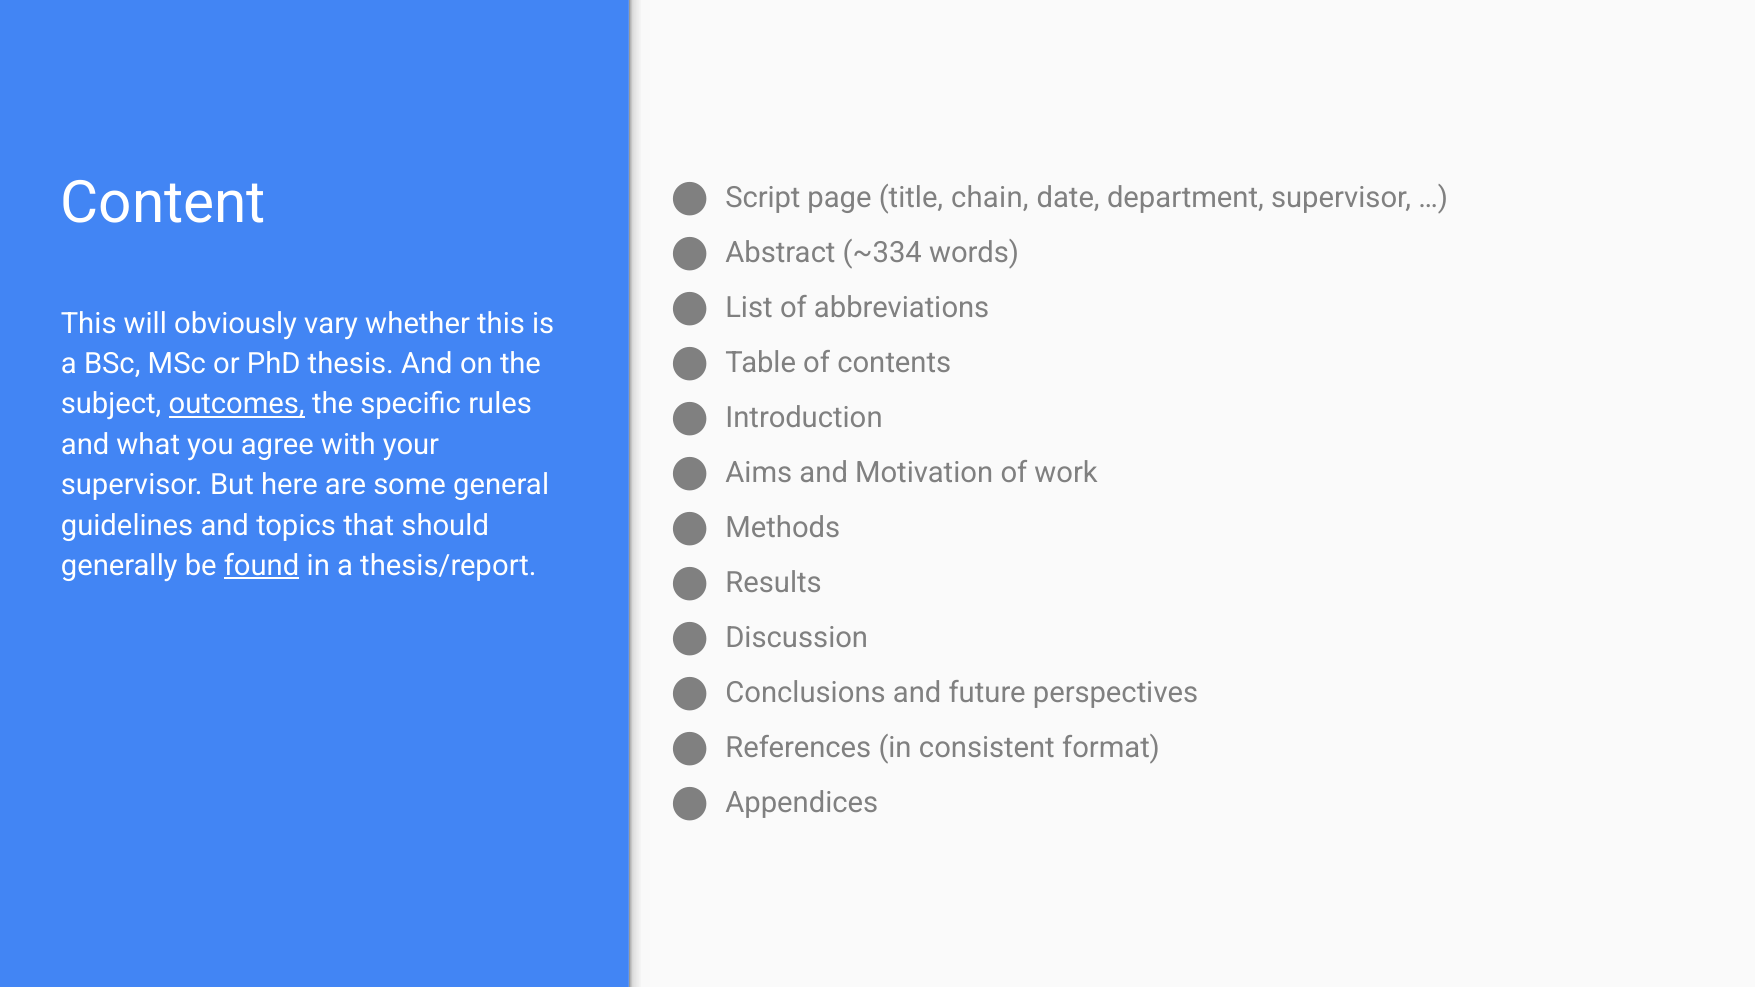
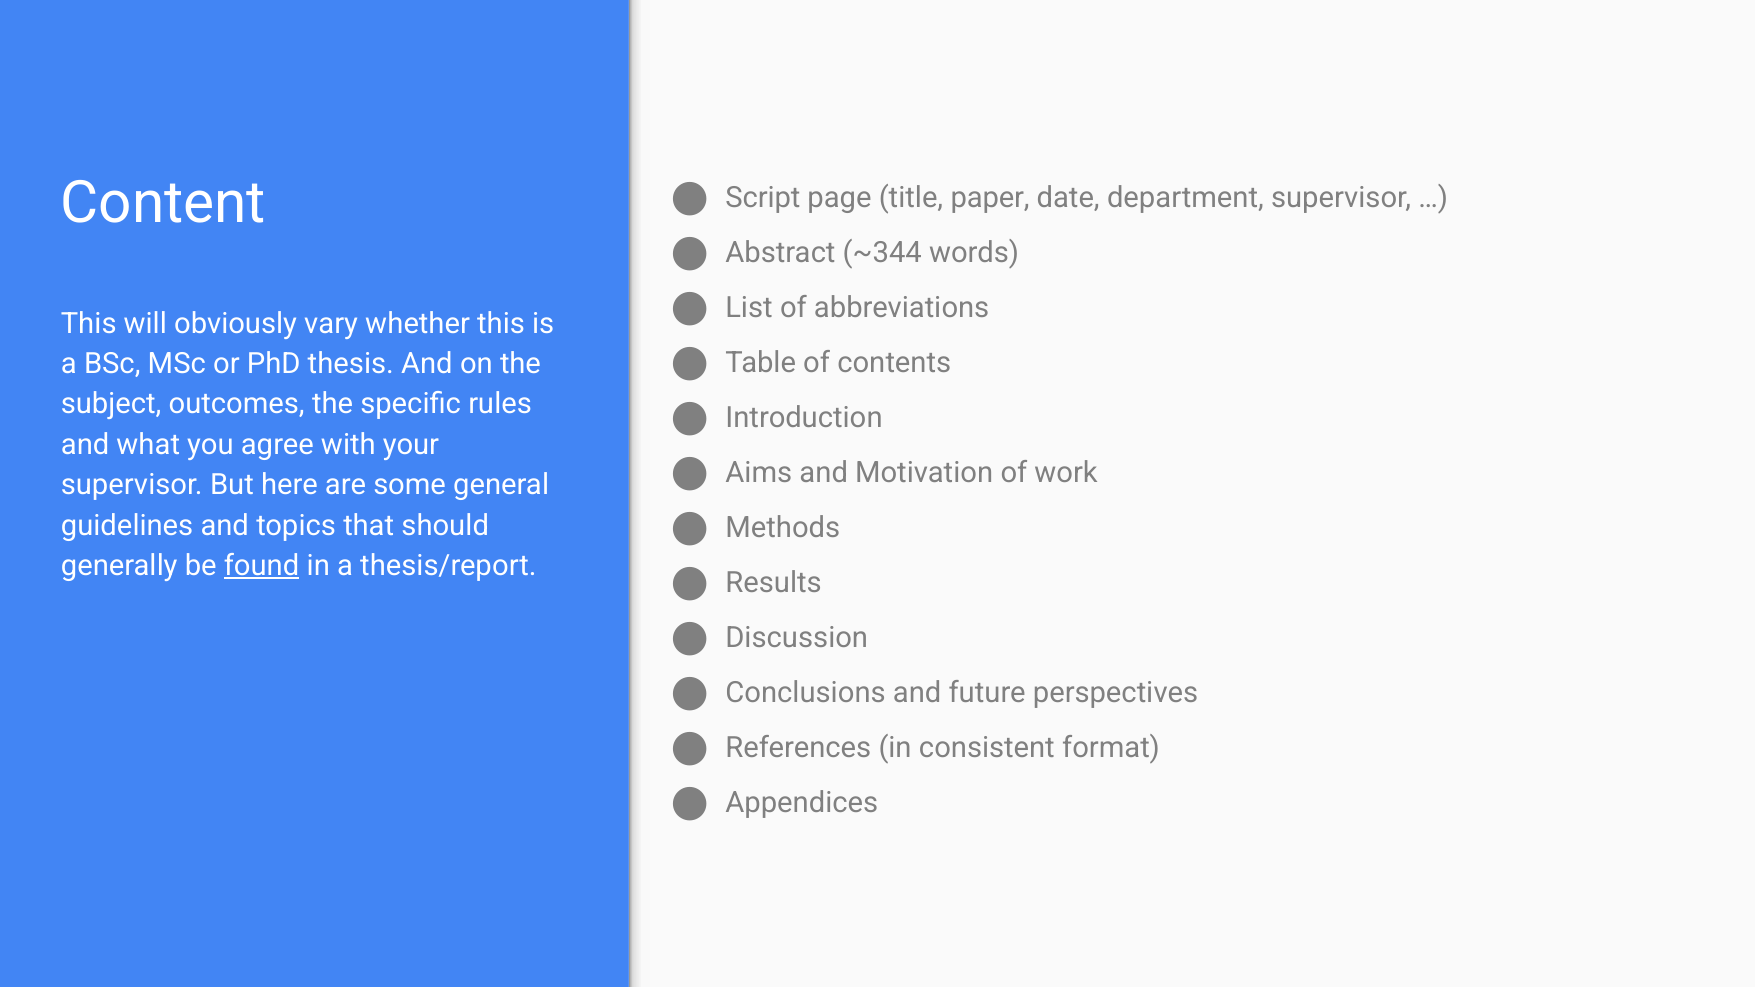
chain: chain -> paper (990, 198)
~334: ~334 -> ~344 (882, 253)
outcomes underline: present -> none (237, 404)
